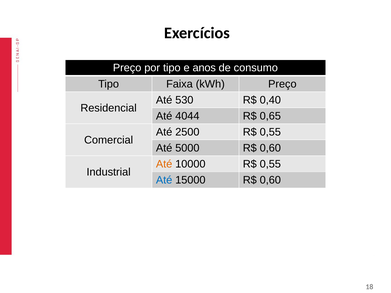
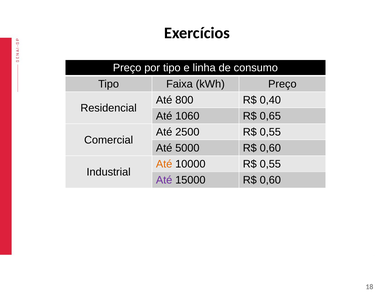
anos: anos -> linha (204, 68)
530: 530 -> 800 (184, 100)
4044: 4044 -> 1060 (187, 116)
Até colour: blue -> purple (164, 180)
